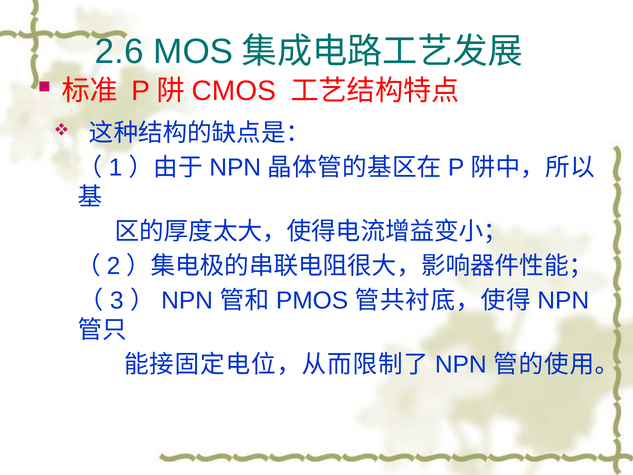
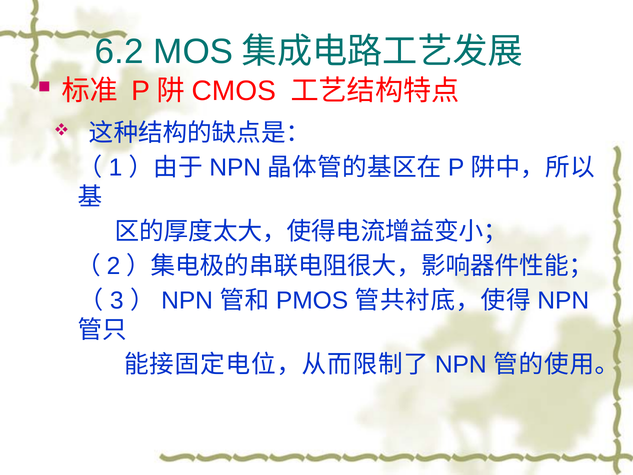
2.6: 2.6 -> 6.2 (119, 51)
